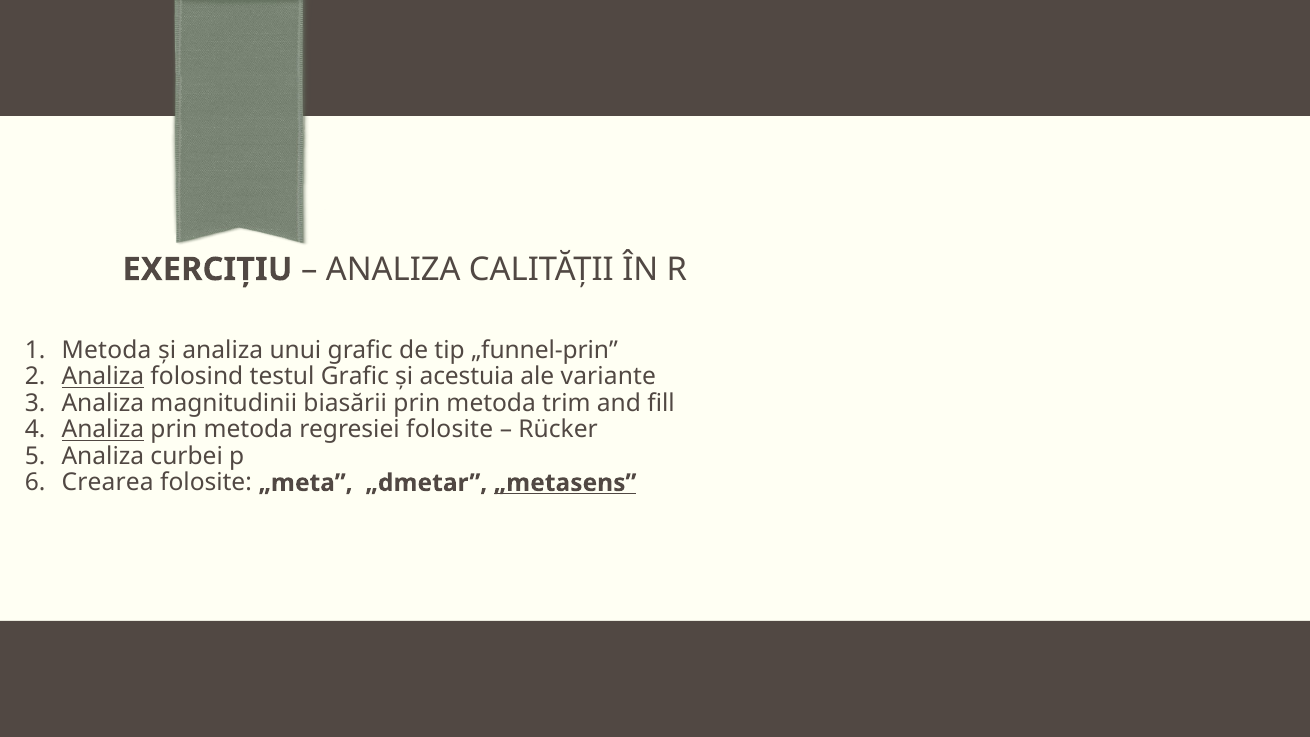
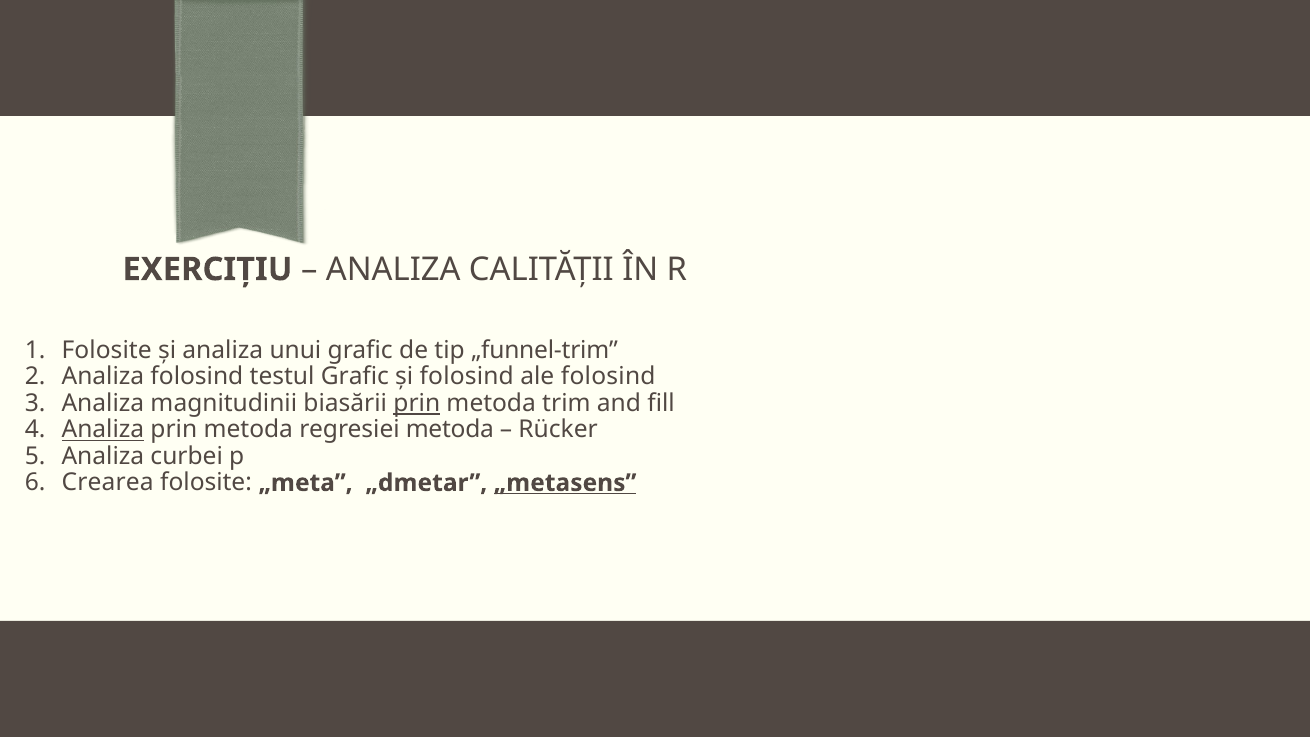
Metoda: Metoda -> Folosite (107, 350)
„funnel-prin: „funnel-prin -> „funnel-trim (545, 350)
Analiza underline: present -> none (103, 377)
și acestuia: acestuia -> folosind (467, 377)
ale variante: variante -> folosind (608, 377)
prin underline: none -> present (417, 403)
regresiei folosite: folosite -> metoda (450, 430)
